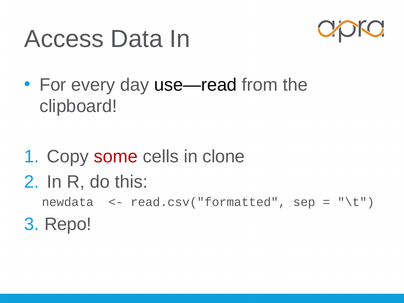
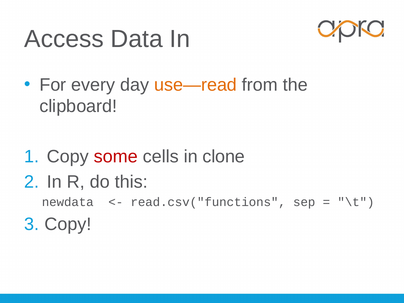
use—read colour: black -> orange (196, 85)
read.csv("formatted: read.csv("formatted -> read.csv("functions (208, 202)
Repo: Repo -> Copy (68, 224)
